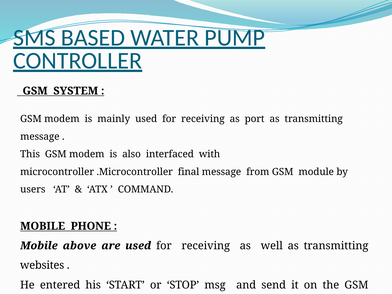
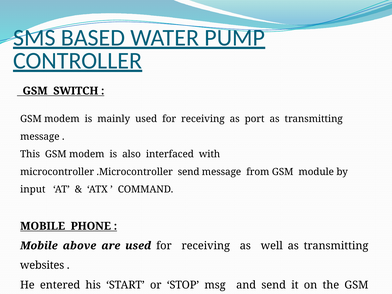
GSM SYSTEM: SYSTEM -> SWITCH (76, 91)
.Microcontroller final: final -> send (189, 172)
users: users -> input (33, 189)
